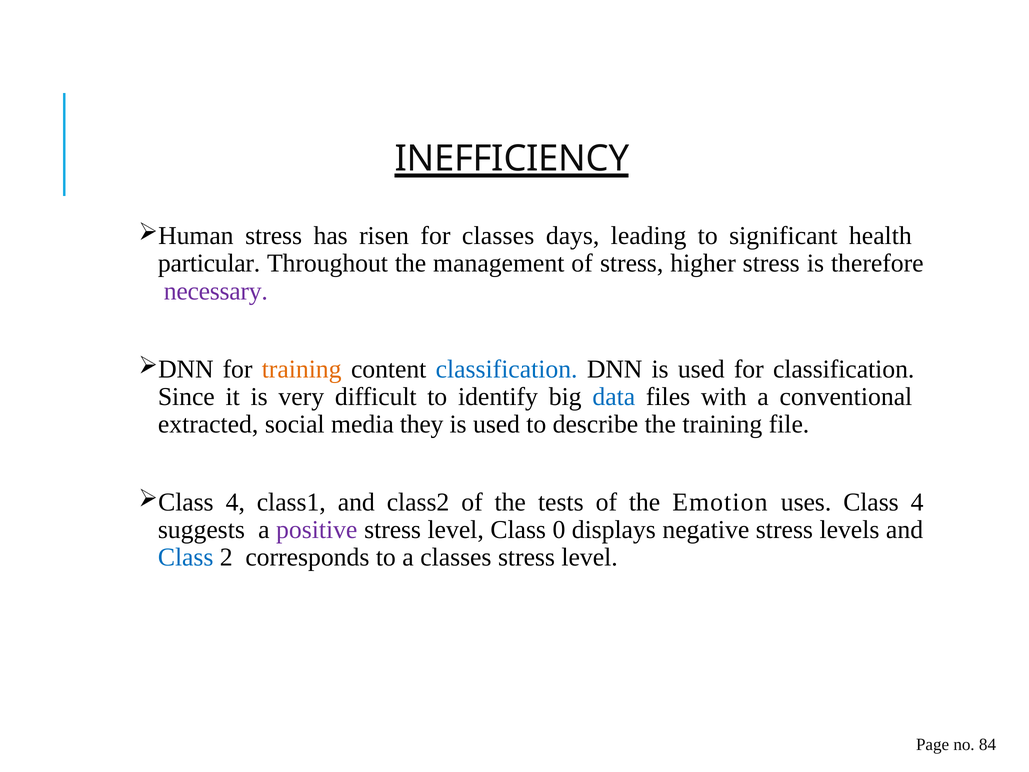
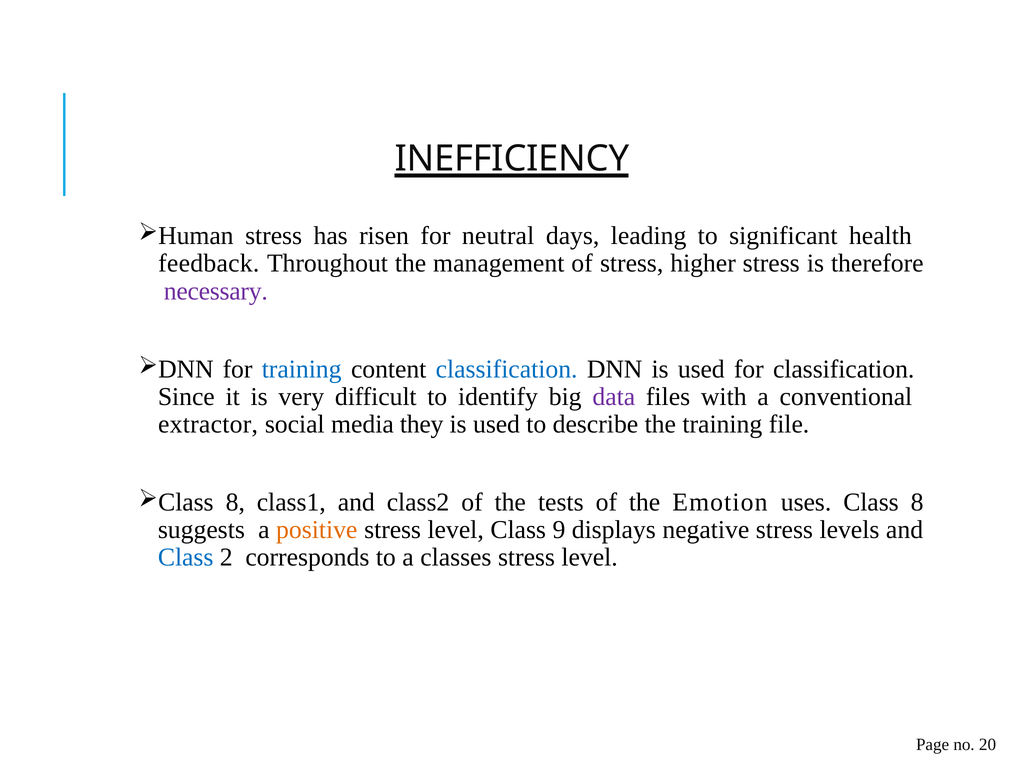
for classes: classes -> neutral (498, 236)
particular: particular -> feedback (209, 263)
training colour: orange -> blue (302, 369)
data colour: blue -> purple (614, 397)
extracted: extracted -> extractor (208, 424)
4: 4 -> 8 (235, 502)
Class 4: 4 -> 8 (917, 502)
positive colour: purple -> orange (317, 530)
0: 0 -> 9 (559, 530)
84: 84 -> 20 (988, 745)
